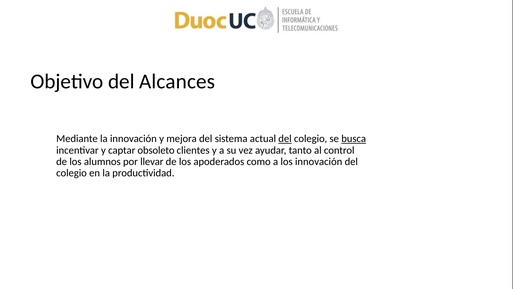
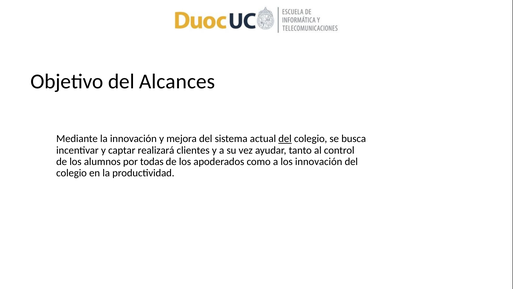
busca underline: present -> none (354, 139)
obsoleto: obsoleto -> realizará (156, 150)
llevar: llevar -> todas (152, 161)
